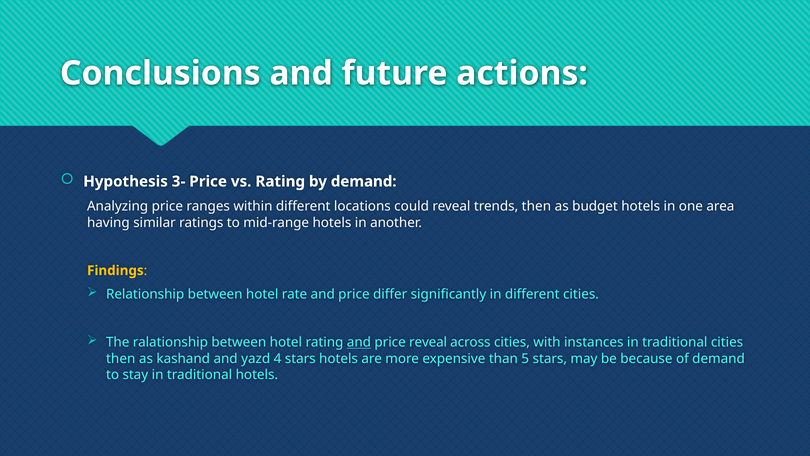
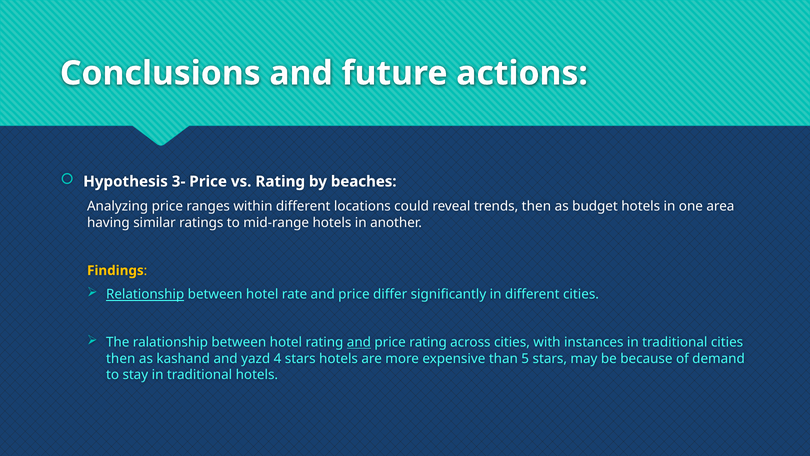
by demand: demand -> beaches (364, 181)
Relationship underline: none -> present (145, 294)
price reveal: reveal -> rating (428, 342)
